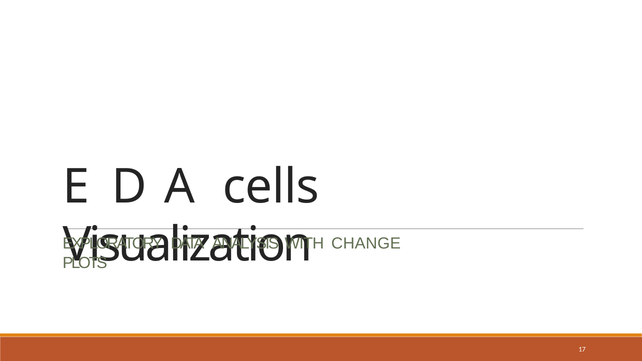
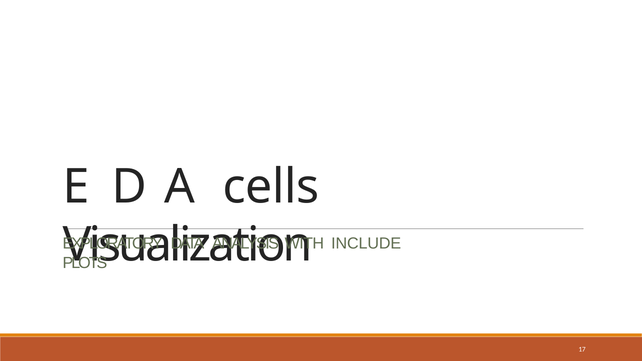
CHANGE: CHANGE -> INCLUDE (366, 244)
